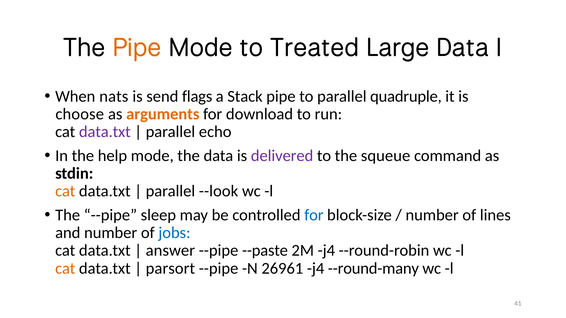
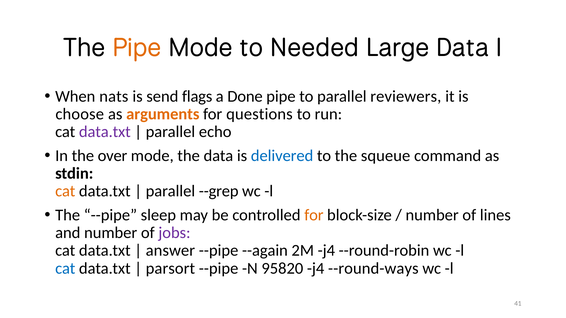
Treated: Treated -> Needed (315, 48)
Stack: Stack -> Done (245, 96)
quadruple: quadruple -> reviewers (406, 96)
download: download -> questions (259, 114)
help: help -> over (113, 156)
delivered colour: purple -> blue (282, 156)
--look: --look -> --grep (219, 191)
for colour: blue -> orange (314, 215)
jobs colour: blue -> purple (174, 233)
--paste: --paste -> --again (265, 251)
cat colour: orange -> blue (65, 269)
26961: 26961 -> 95820 (282, 269)
--round-many: --round-many -> --round-ways (373, 269)
